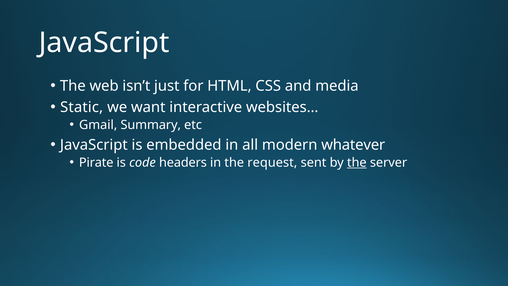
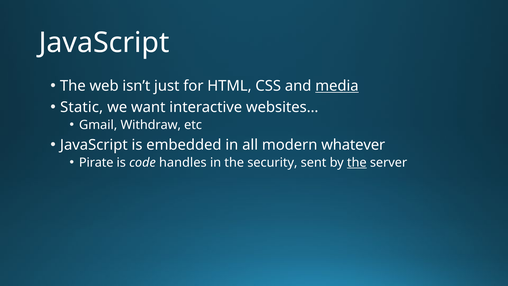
media underline: none -> present (337, 86)
Summary: Summary -> Withdraw (151, 125)
headers: headers -> handles (183, 162)
request: request -> security (272, 162)
